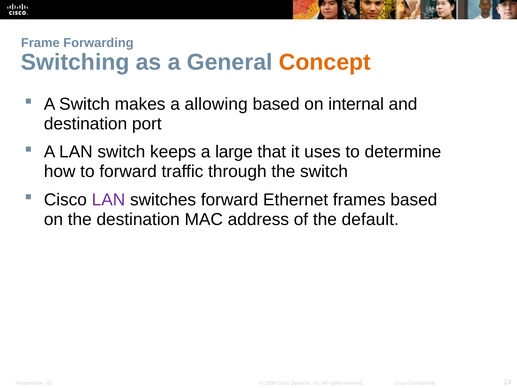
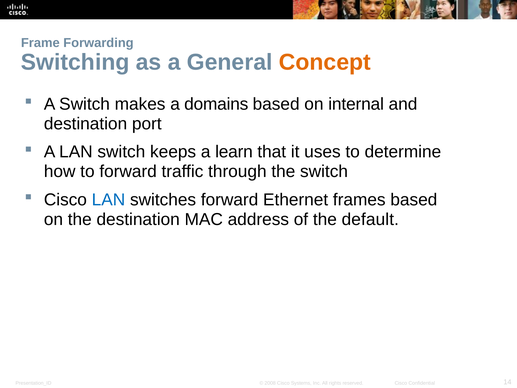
allowing: allowing -> domains (216, 104)
large: large -> learn (234, 152)
LAN colour: purple -> blue (108, 200)
